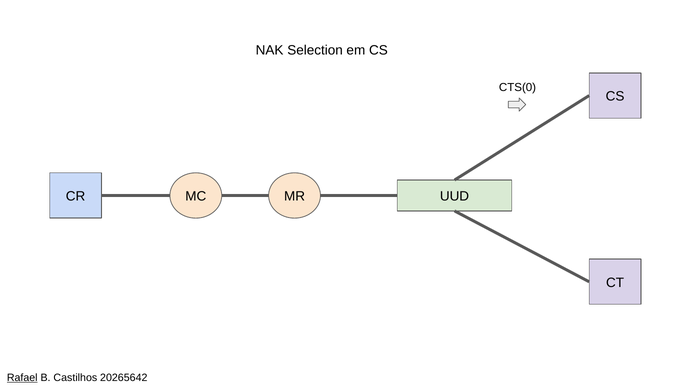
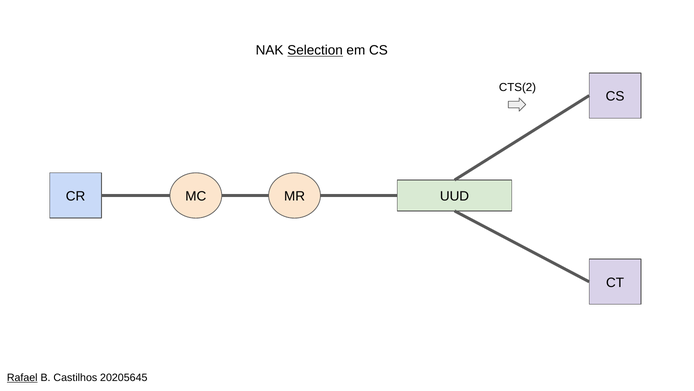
Selection underline: none -> present (315, 50)
CTS(0: CTS(0 -> CTS(2 (518, 87)
20265642: 20265642 -> 20205645 (124, 377)
